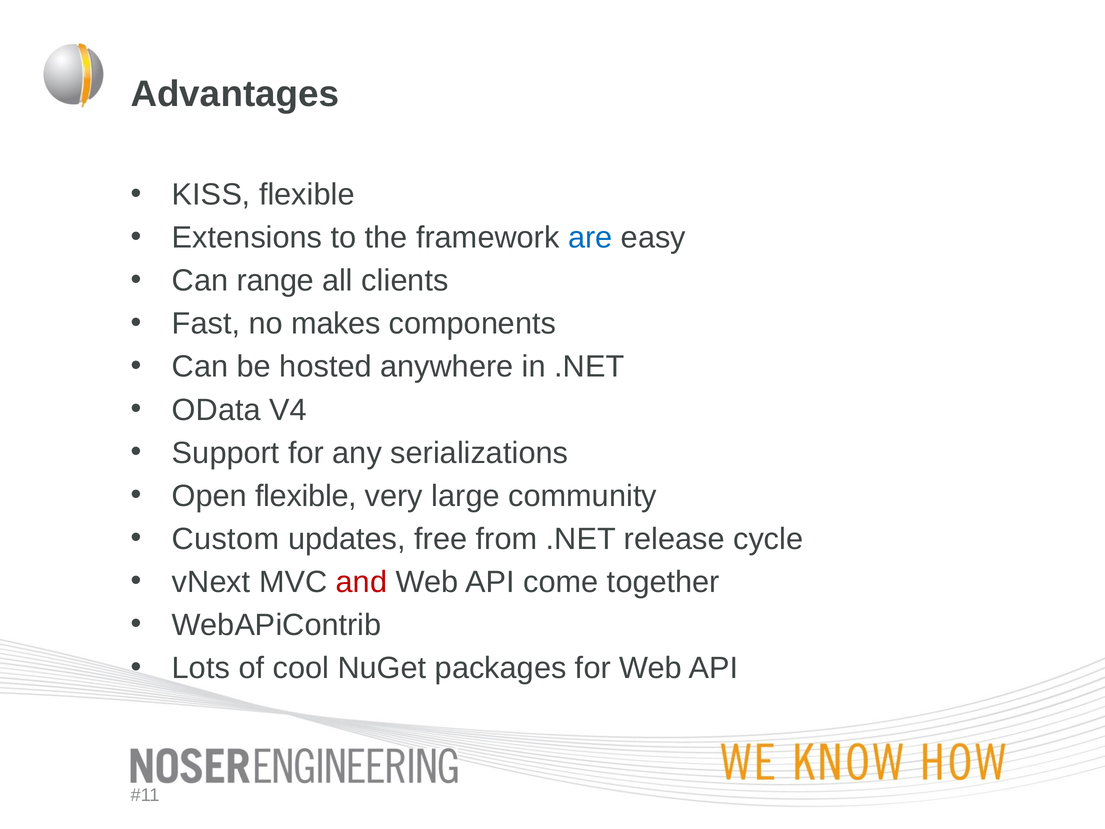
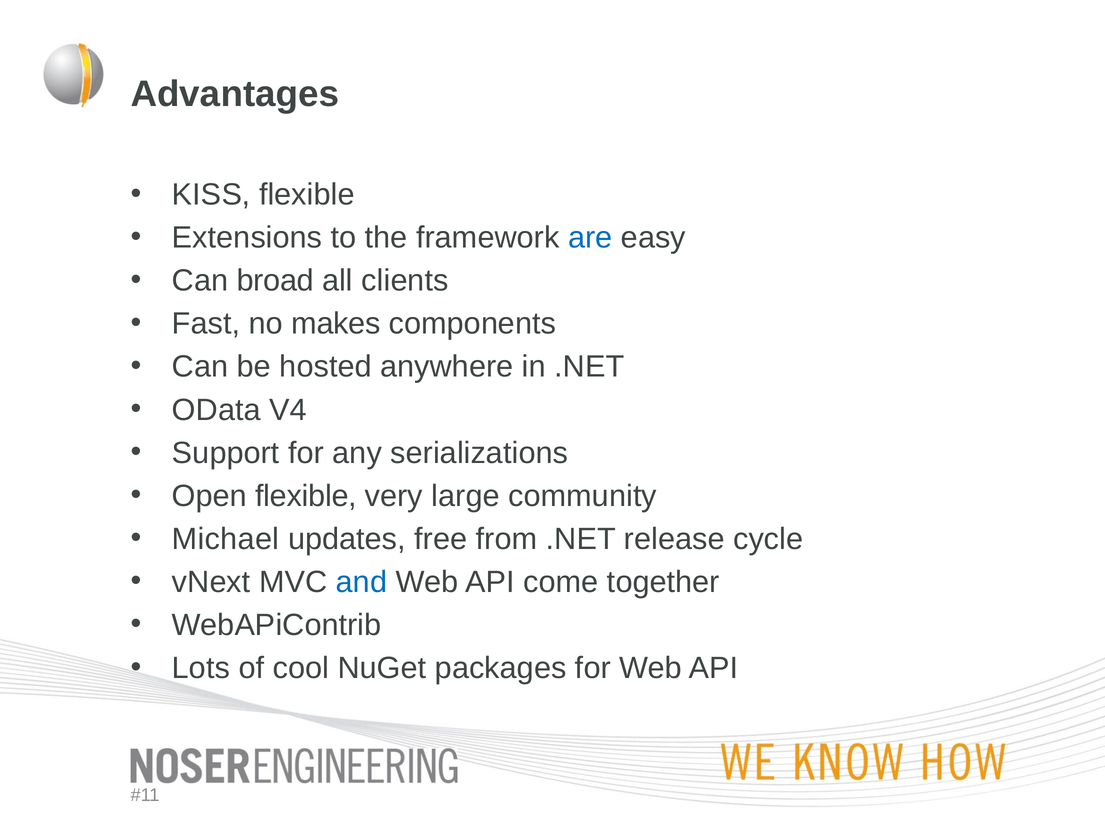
range: range -> broad (275, 281)
Custom: Custom -> Michael (226, 539)
and colour: red -> blue (361, 582)
